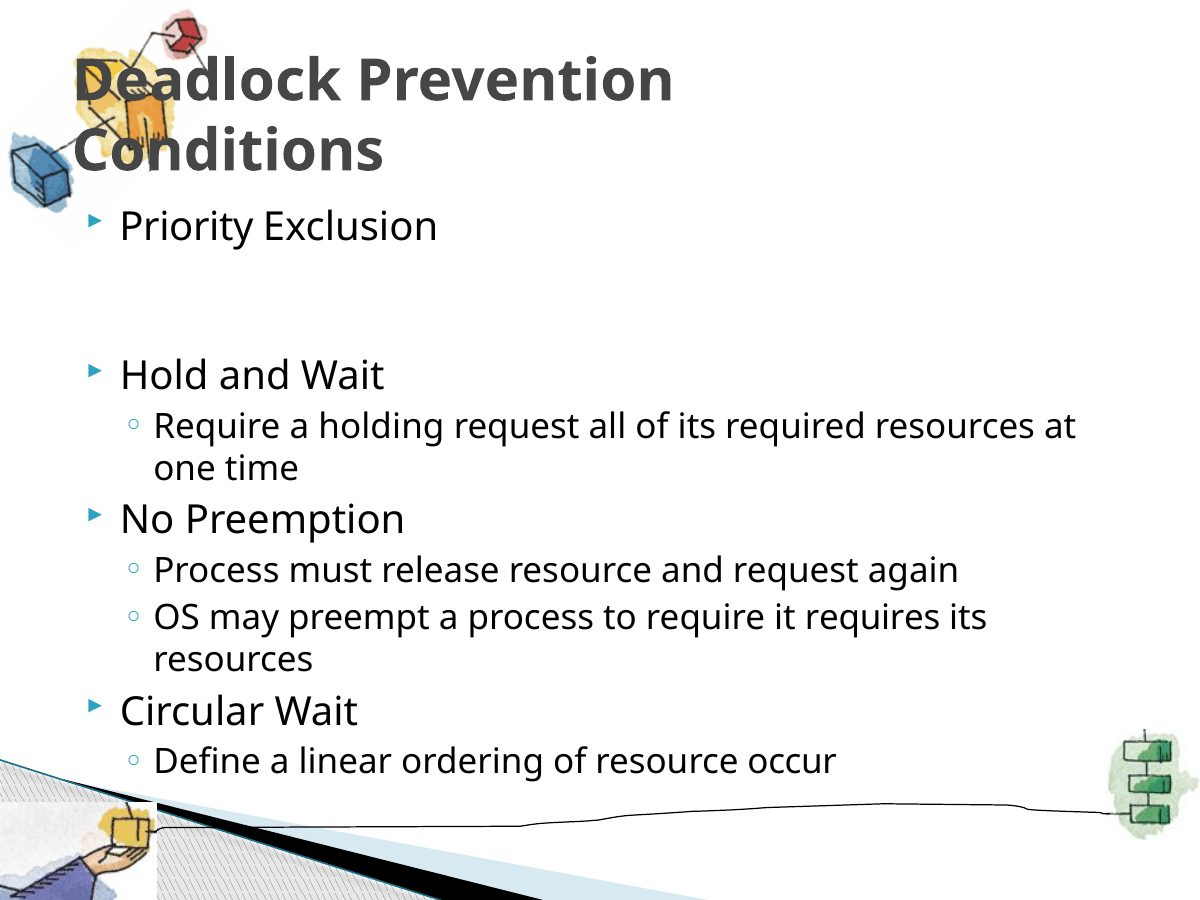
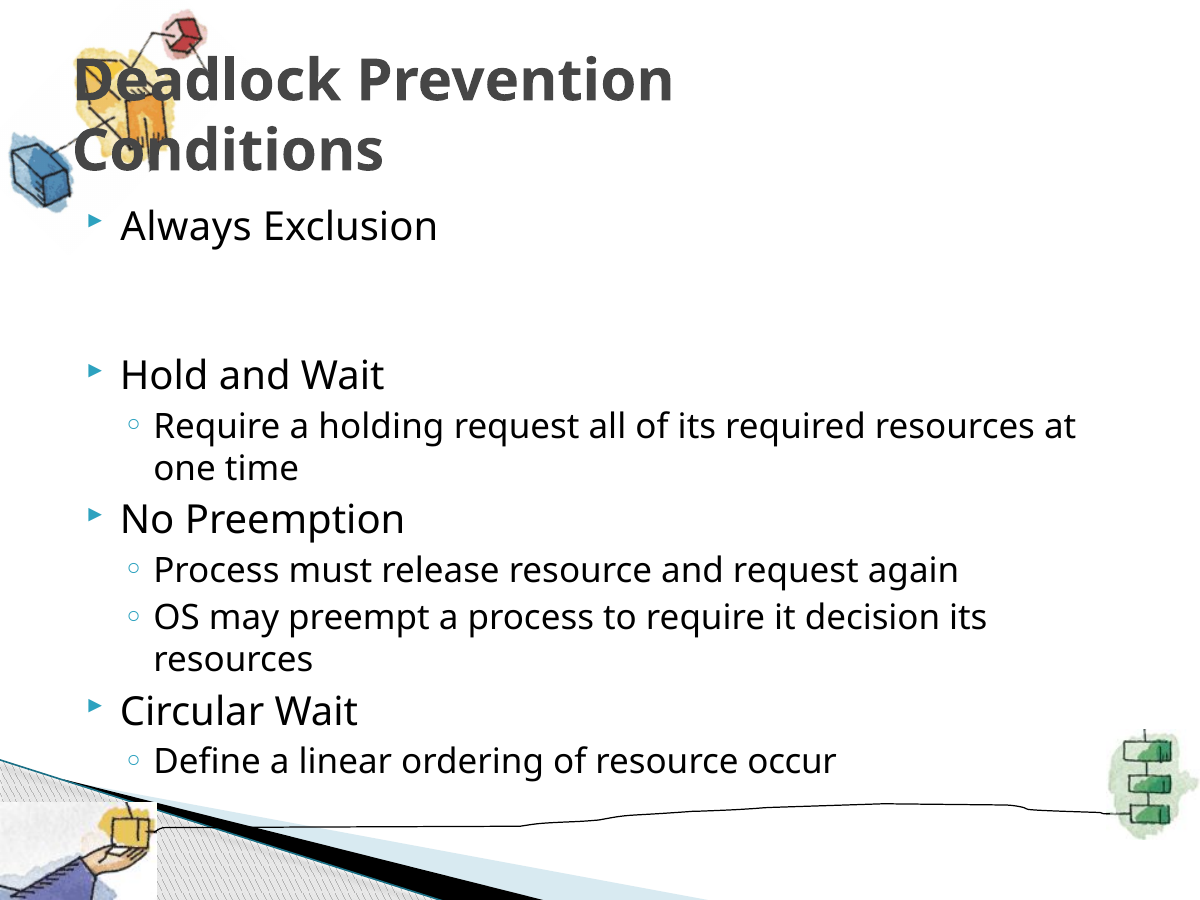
Priority: Priority -> Always (186, 227)
requires: requires -> decision (873, 618)
